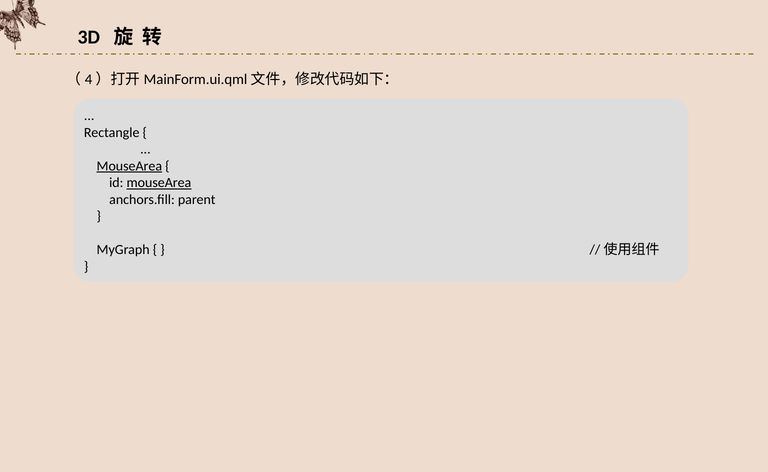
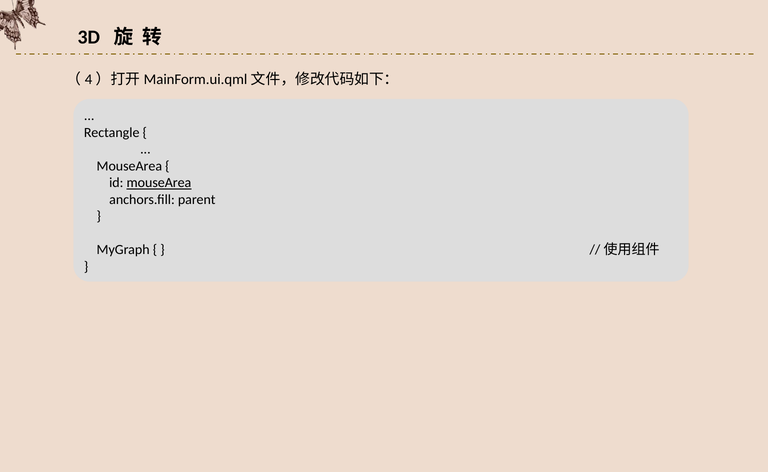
MouseArea underline: present -> none (129, 166)
